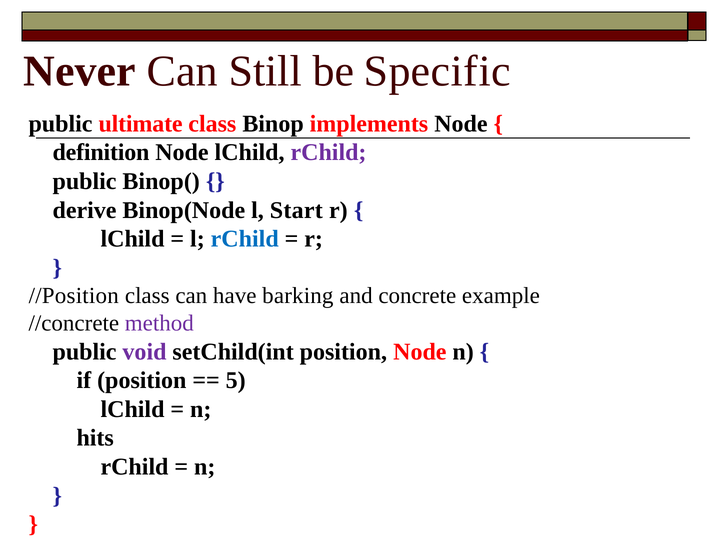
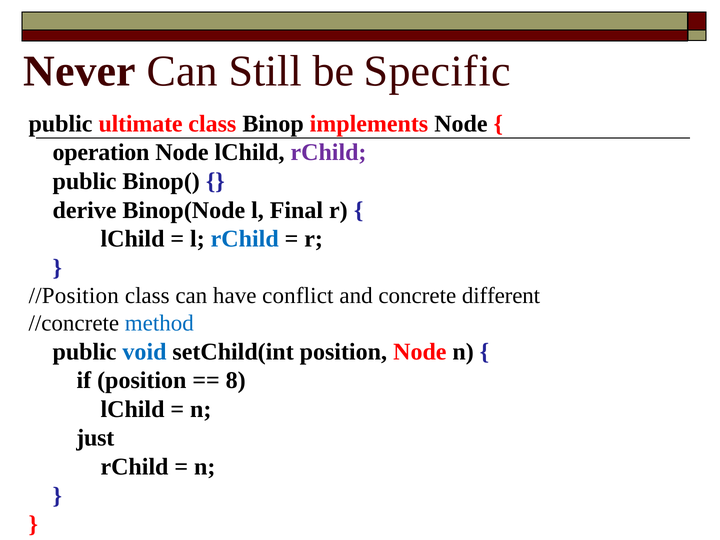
definition: definition -> operation (101, 152)
Start: Start -> Final (296, 210)
barking: barking -> conflict (298, 296)
example: example -> different (501, 296)
method colour: purple -> blue (159, 323)
void colour: purple -> blue (144, 352)
5: 5 -> 8 (236, 380)
hits: hits -> just (95, 438)
